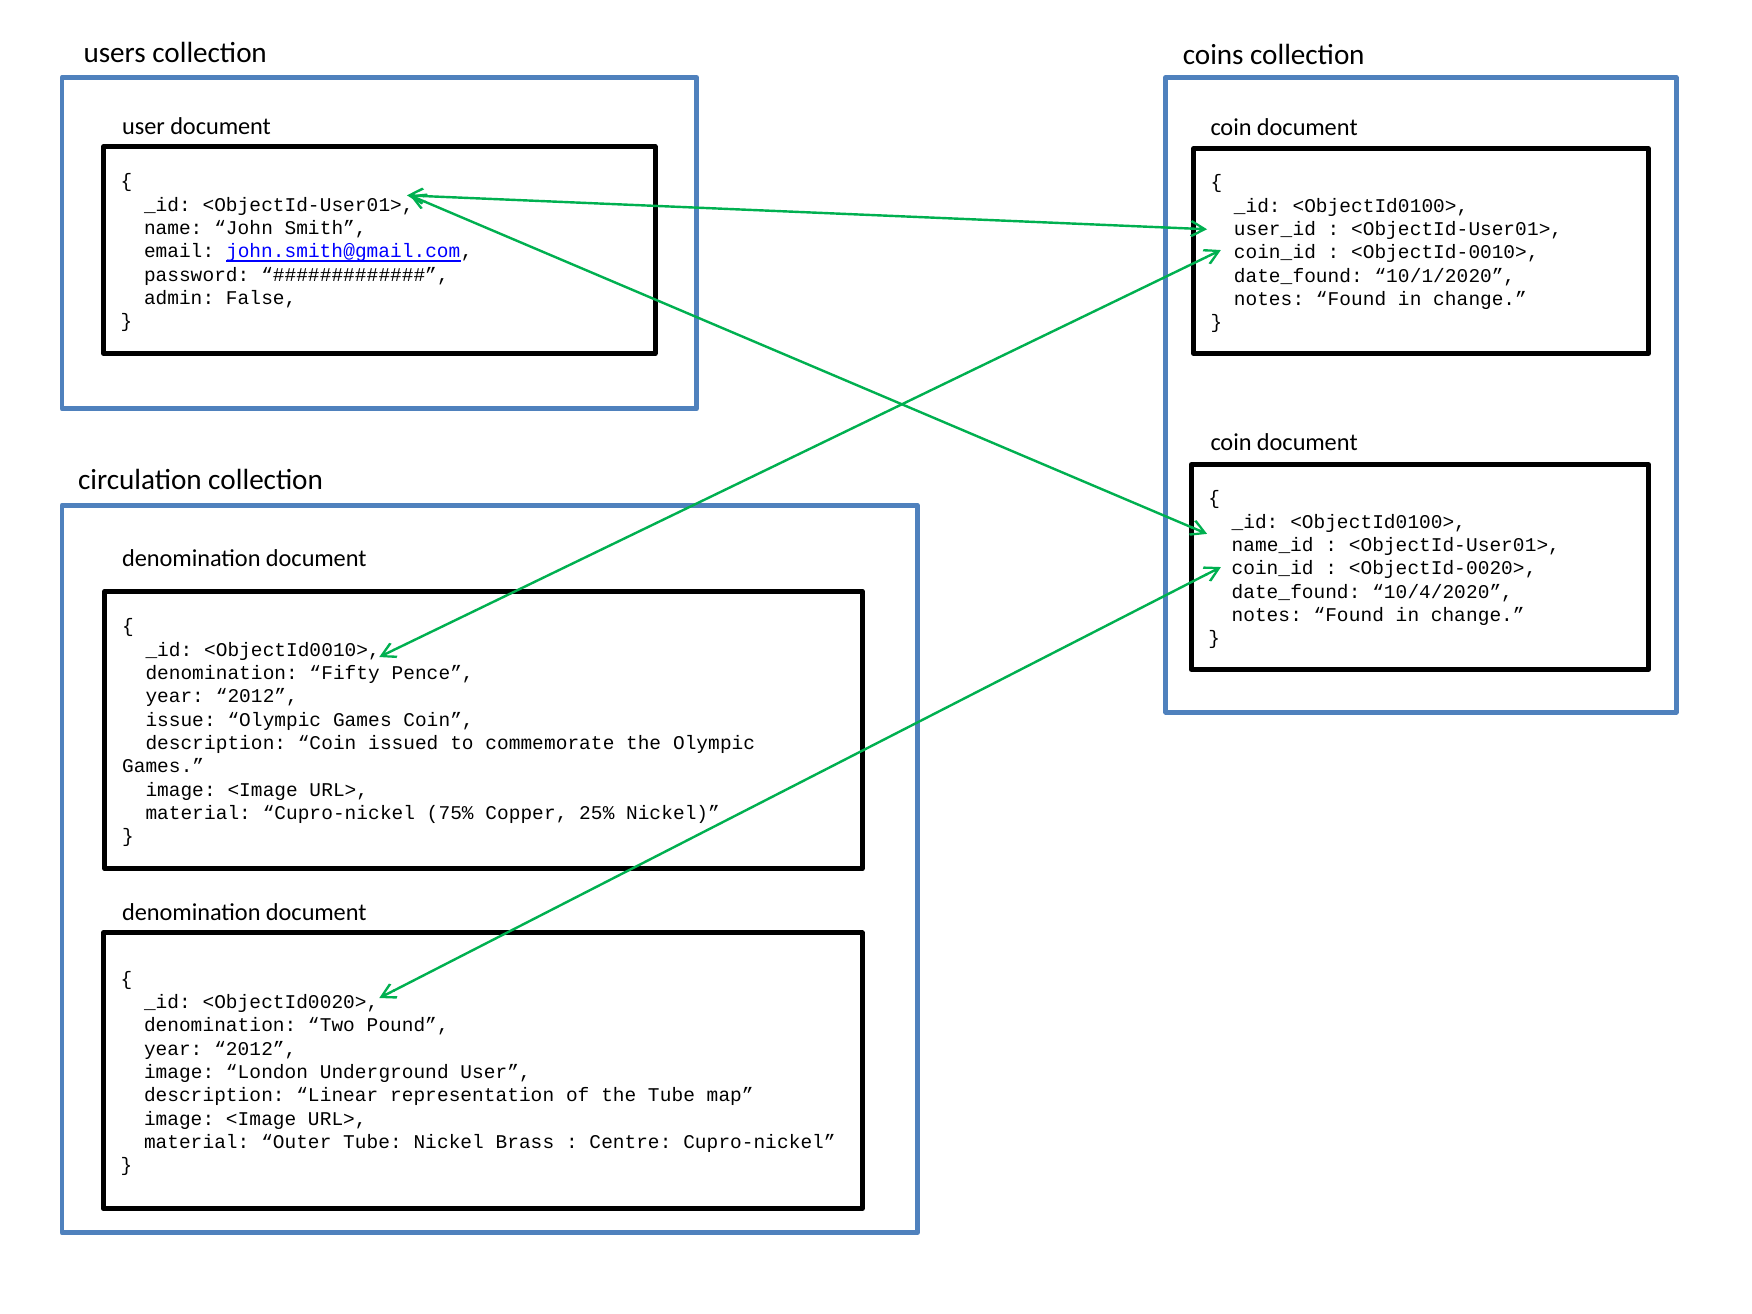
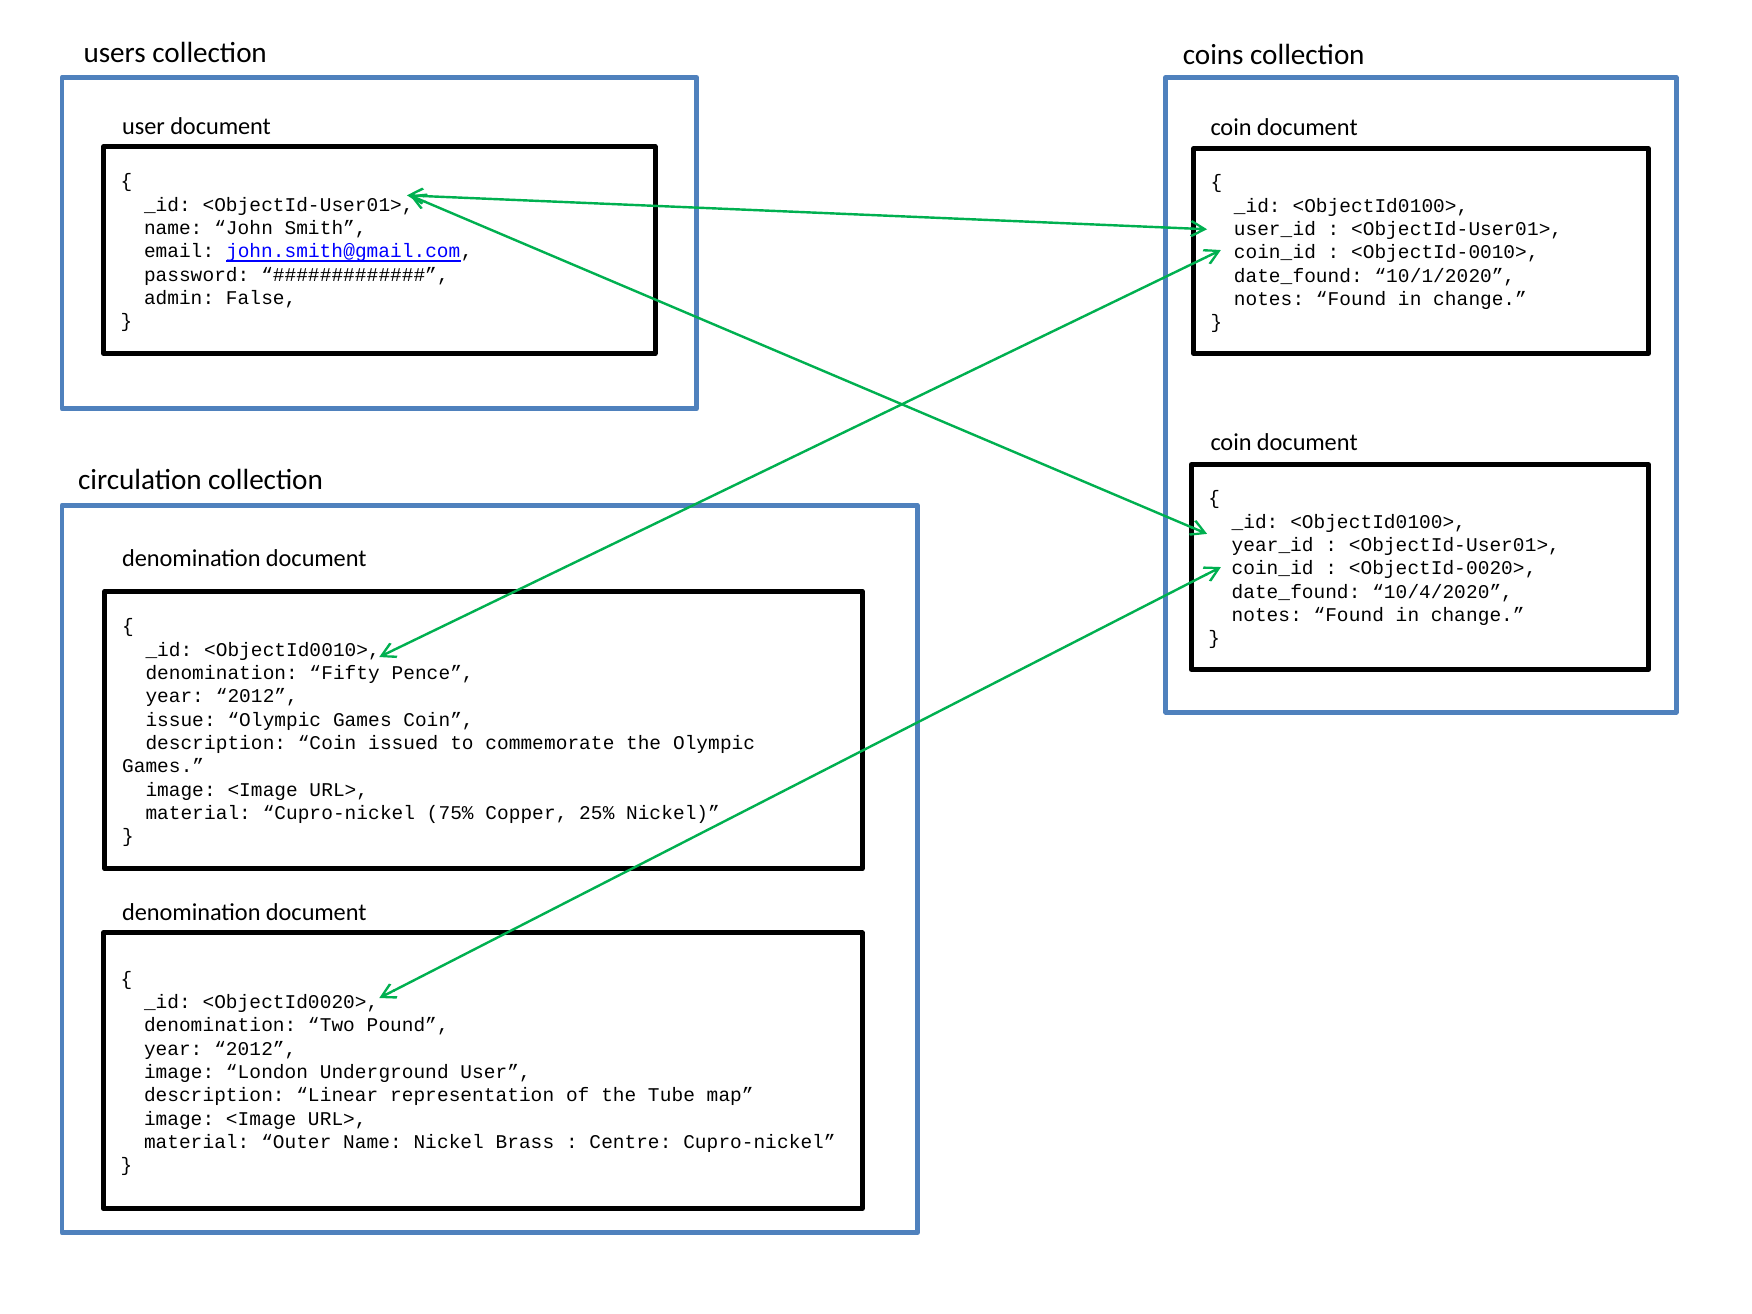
name_id: name_id -> year_id (1273, 545)
Outer Tube: Tube -> Name (373, 1142)
